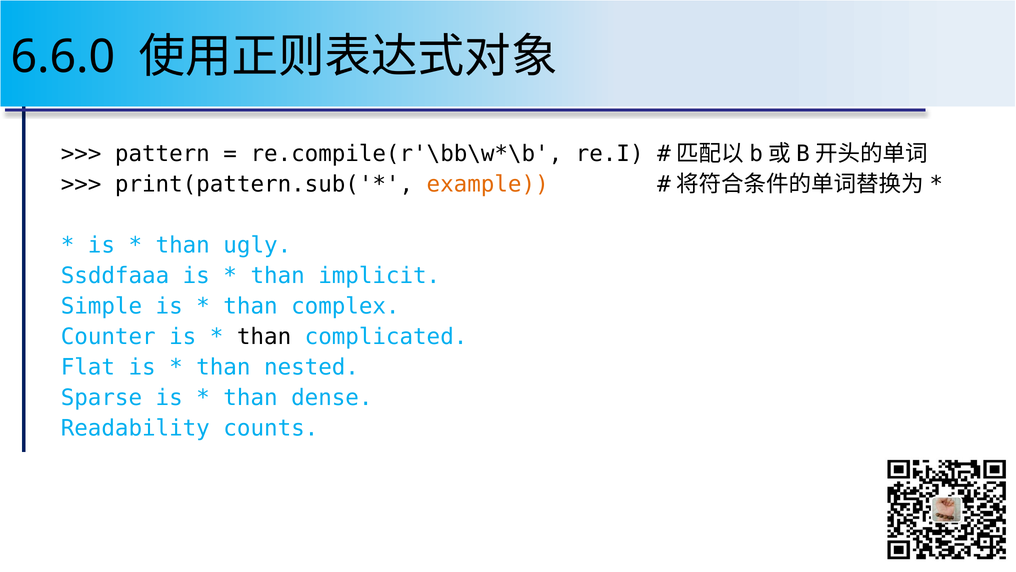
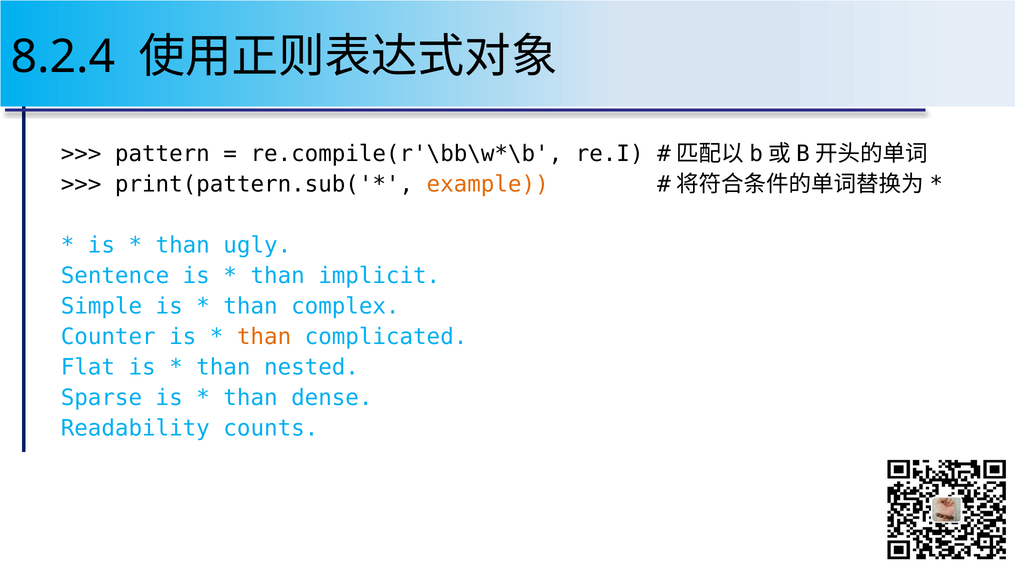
6.6.0: 6.6.0 -> 8.2.4 (63, 57)
Ssddfaaa: Ssddfaaa -> Sentence (115, 275)
than colour: black -> orange (264, 336)
